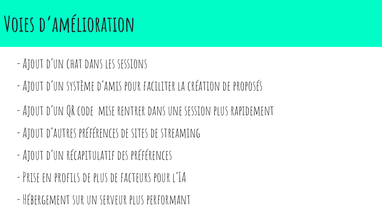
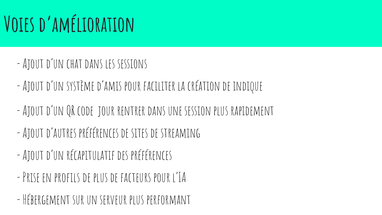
proposés: proposés -> indique (248, 86)
mise: mise -> jour (106, 111)
